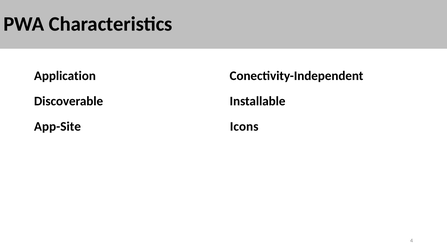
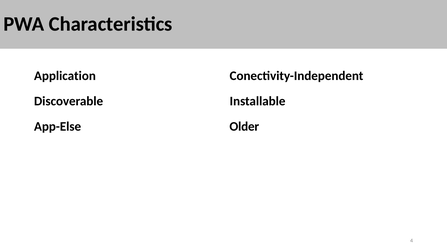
App-Site: App-Site -> App-Else (58, 126)
Icons: Icons -> Older (244, 126)
